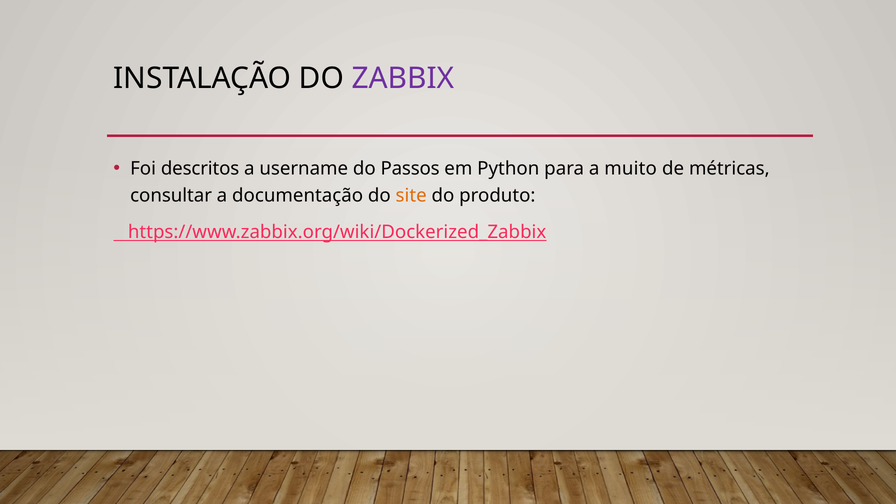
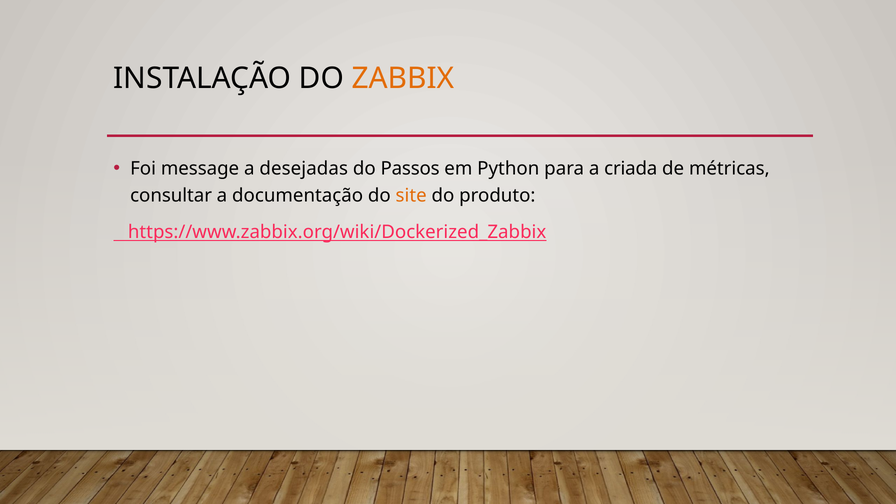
ZABBIX colour: purple -> orange (403, 78)
descritos: descritos -> message (200, 168)
username: username -> desejadas (304, 168)
muito: muito -> criada (631, 168)
